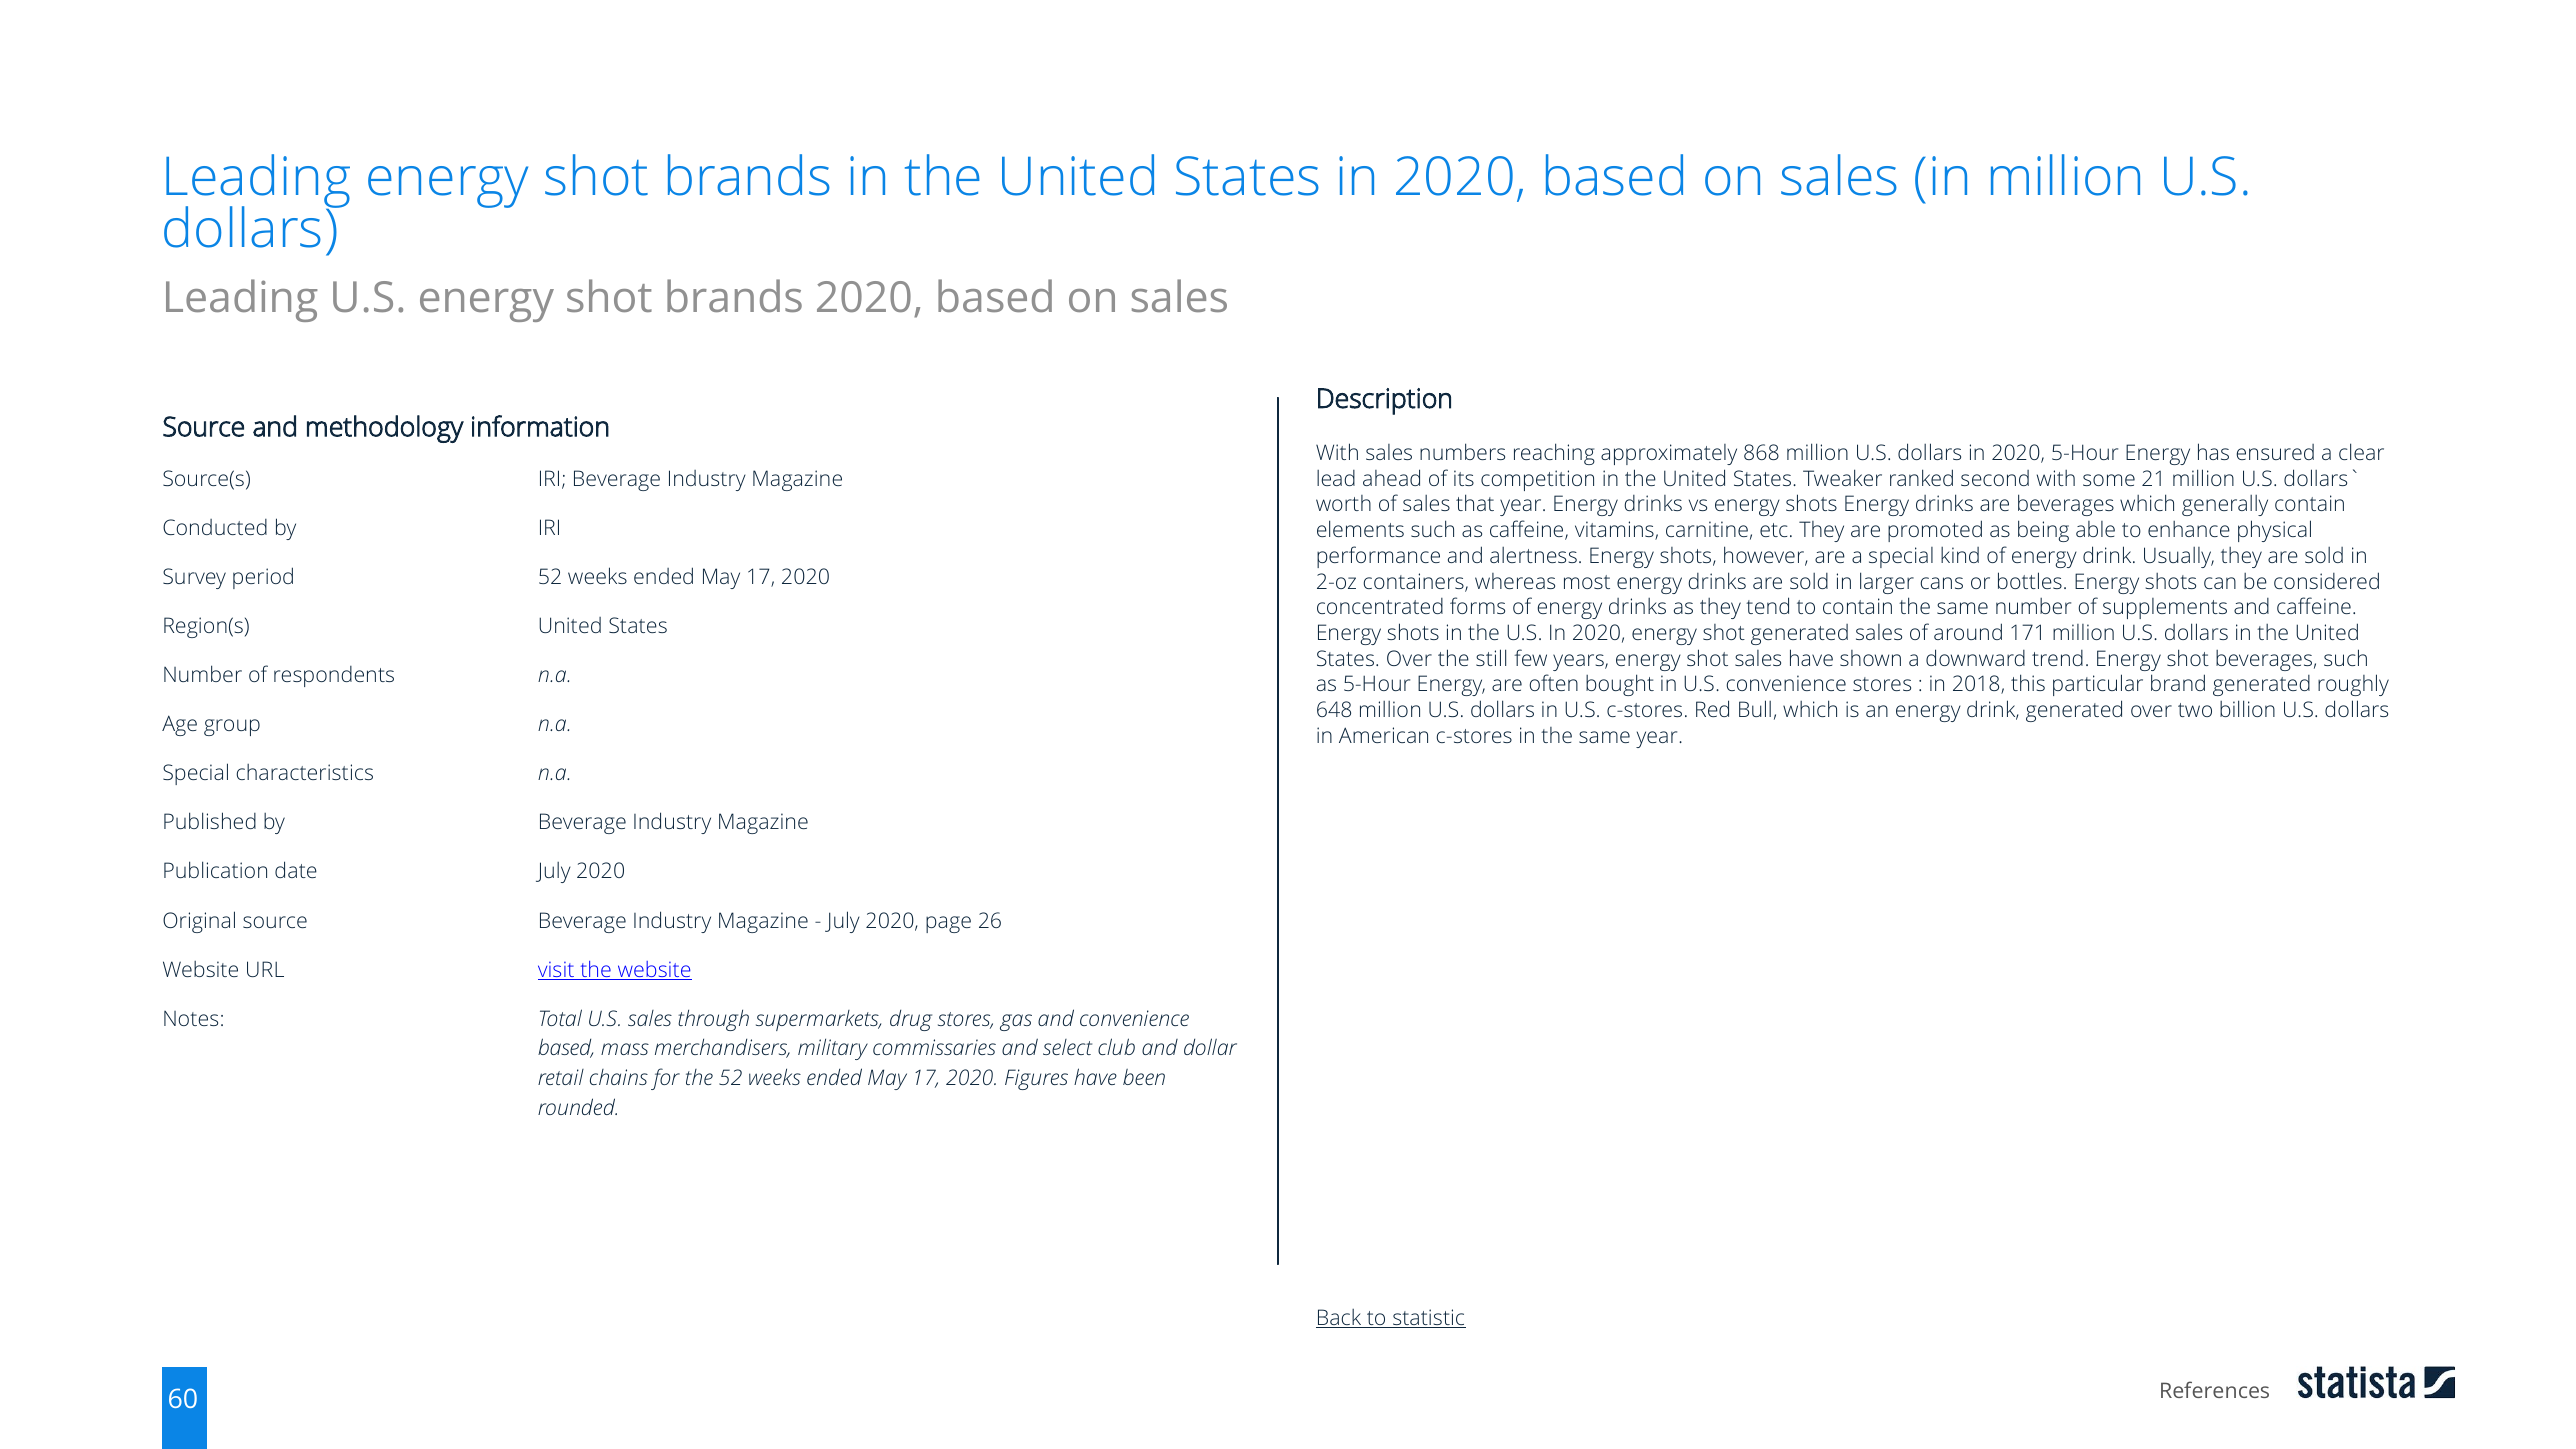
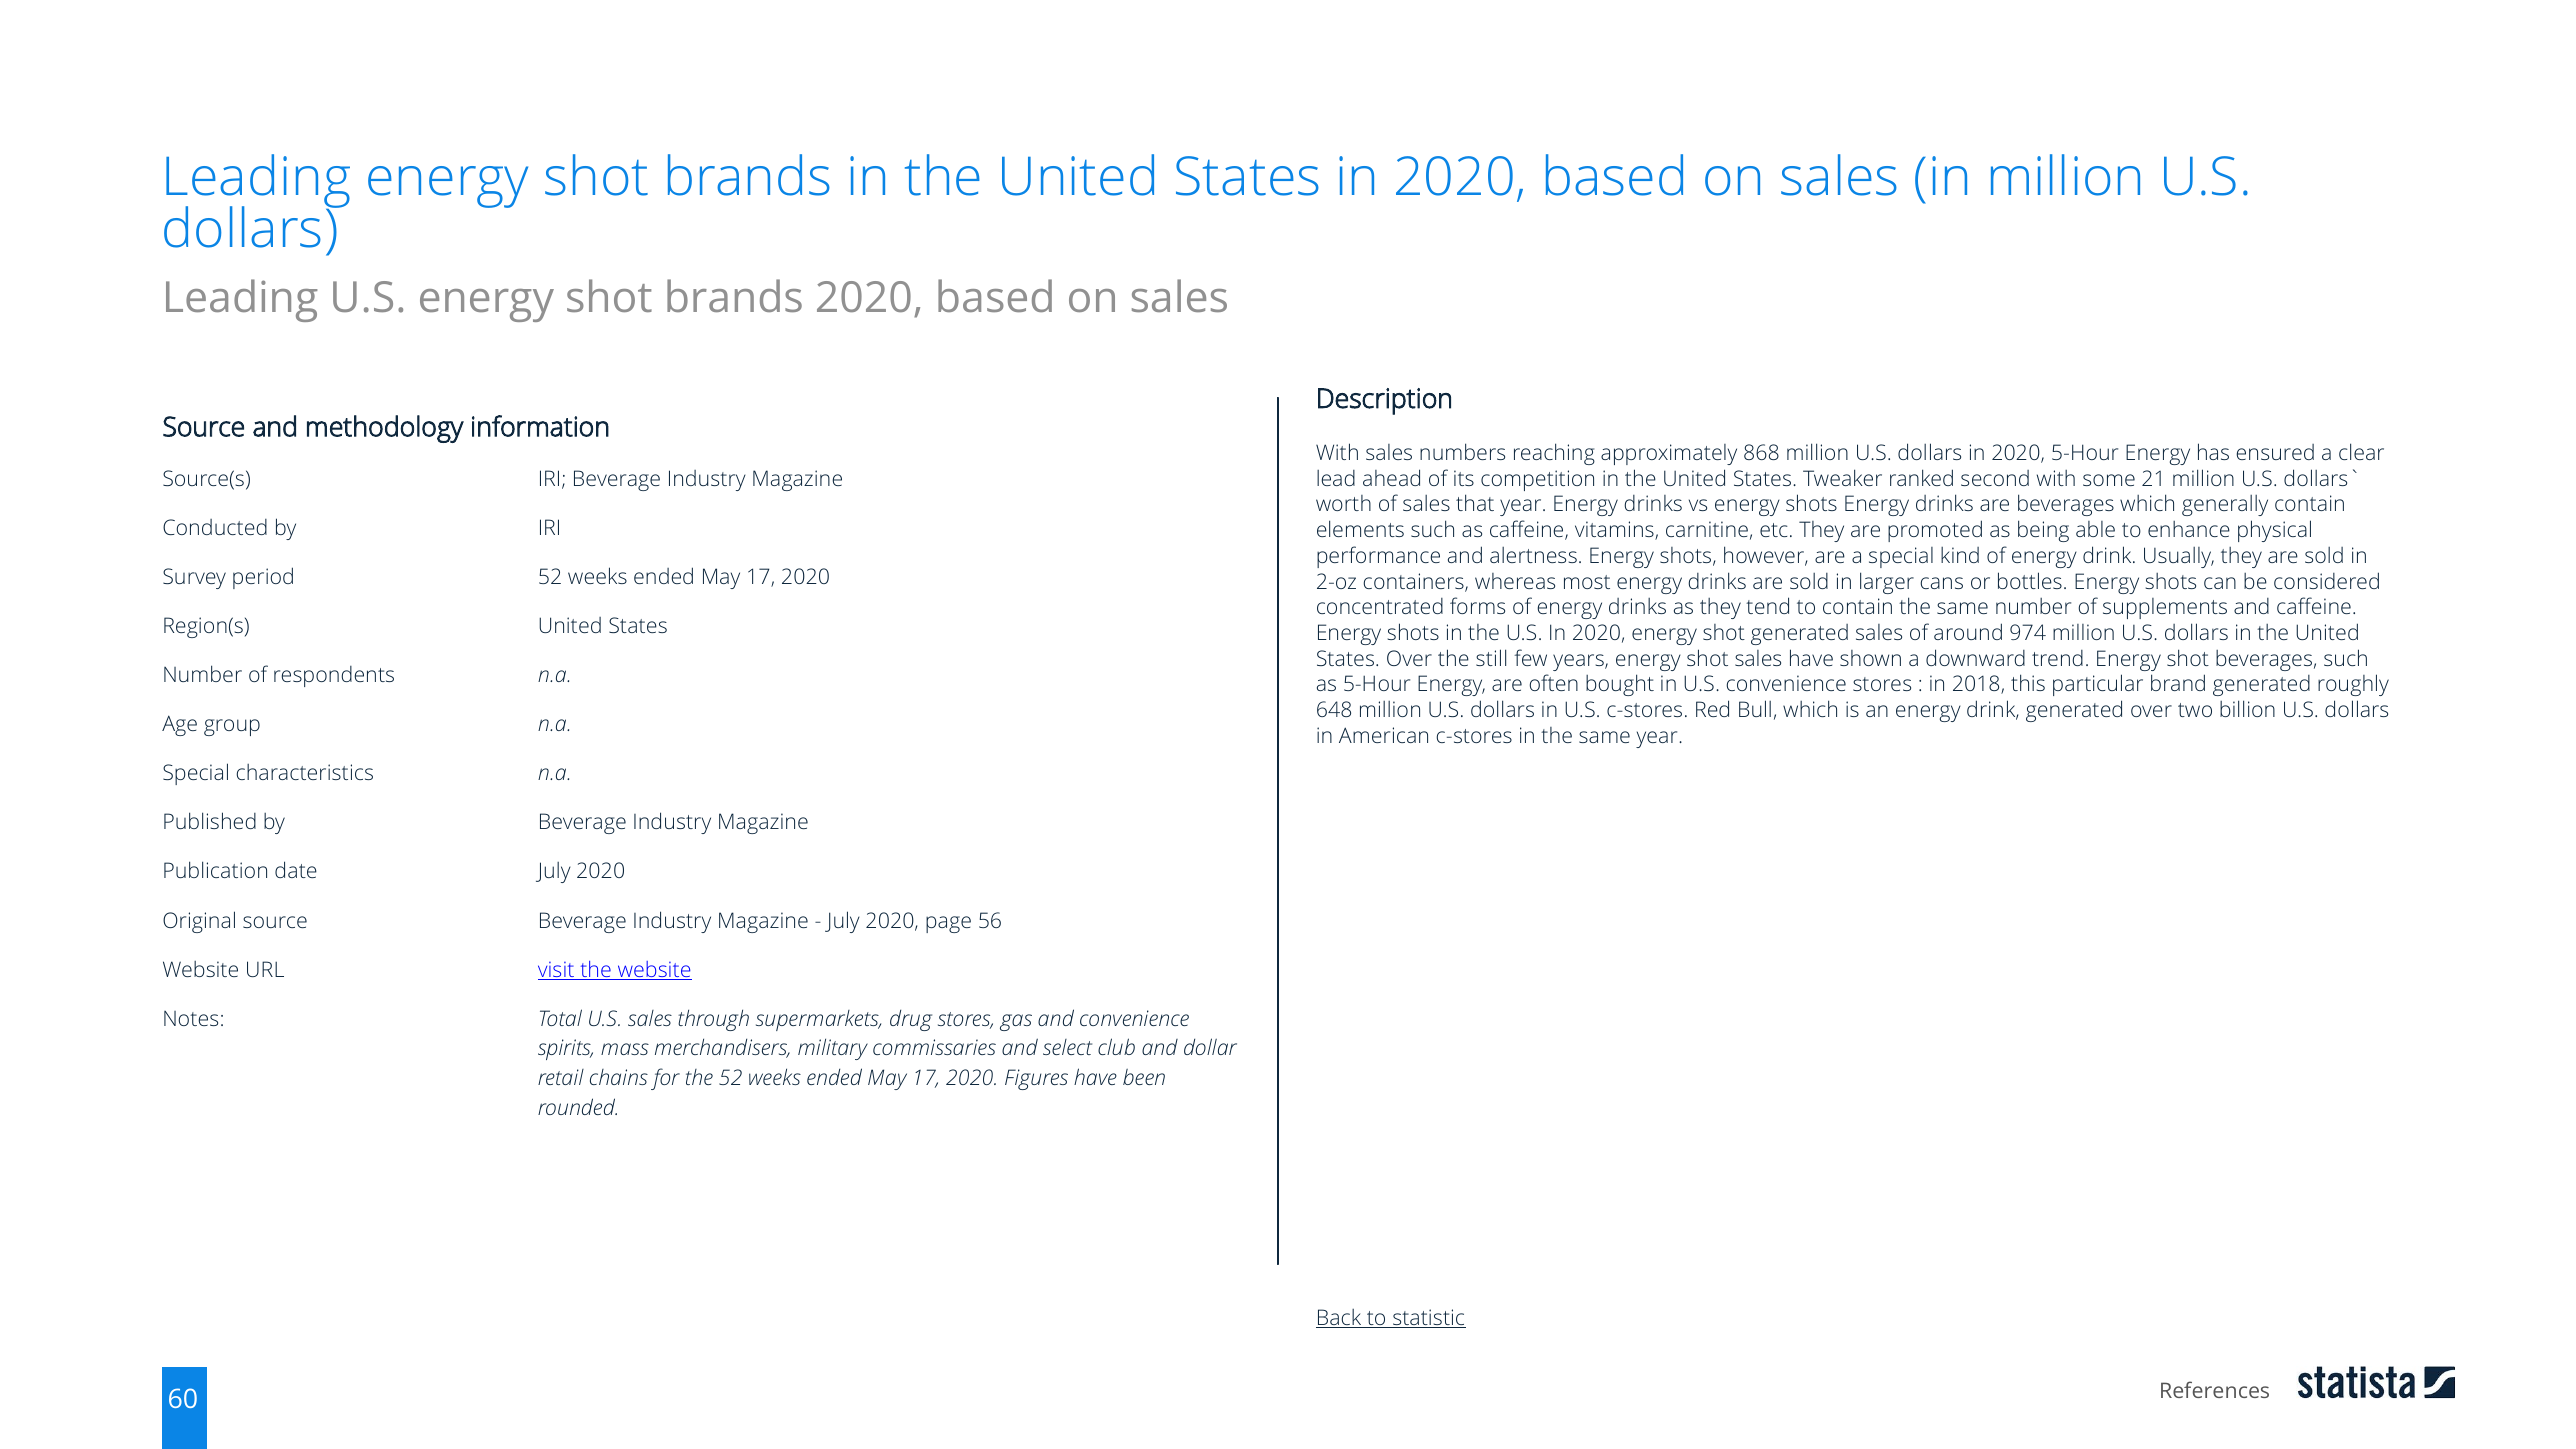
171: 171 -> 974 (2028, 633)
26: 26 -> 56 (990, 921)
based: based -> spirits (567, 1049)
